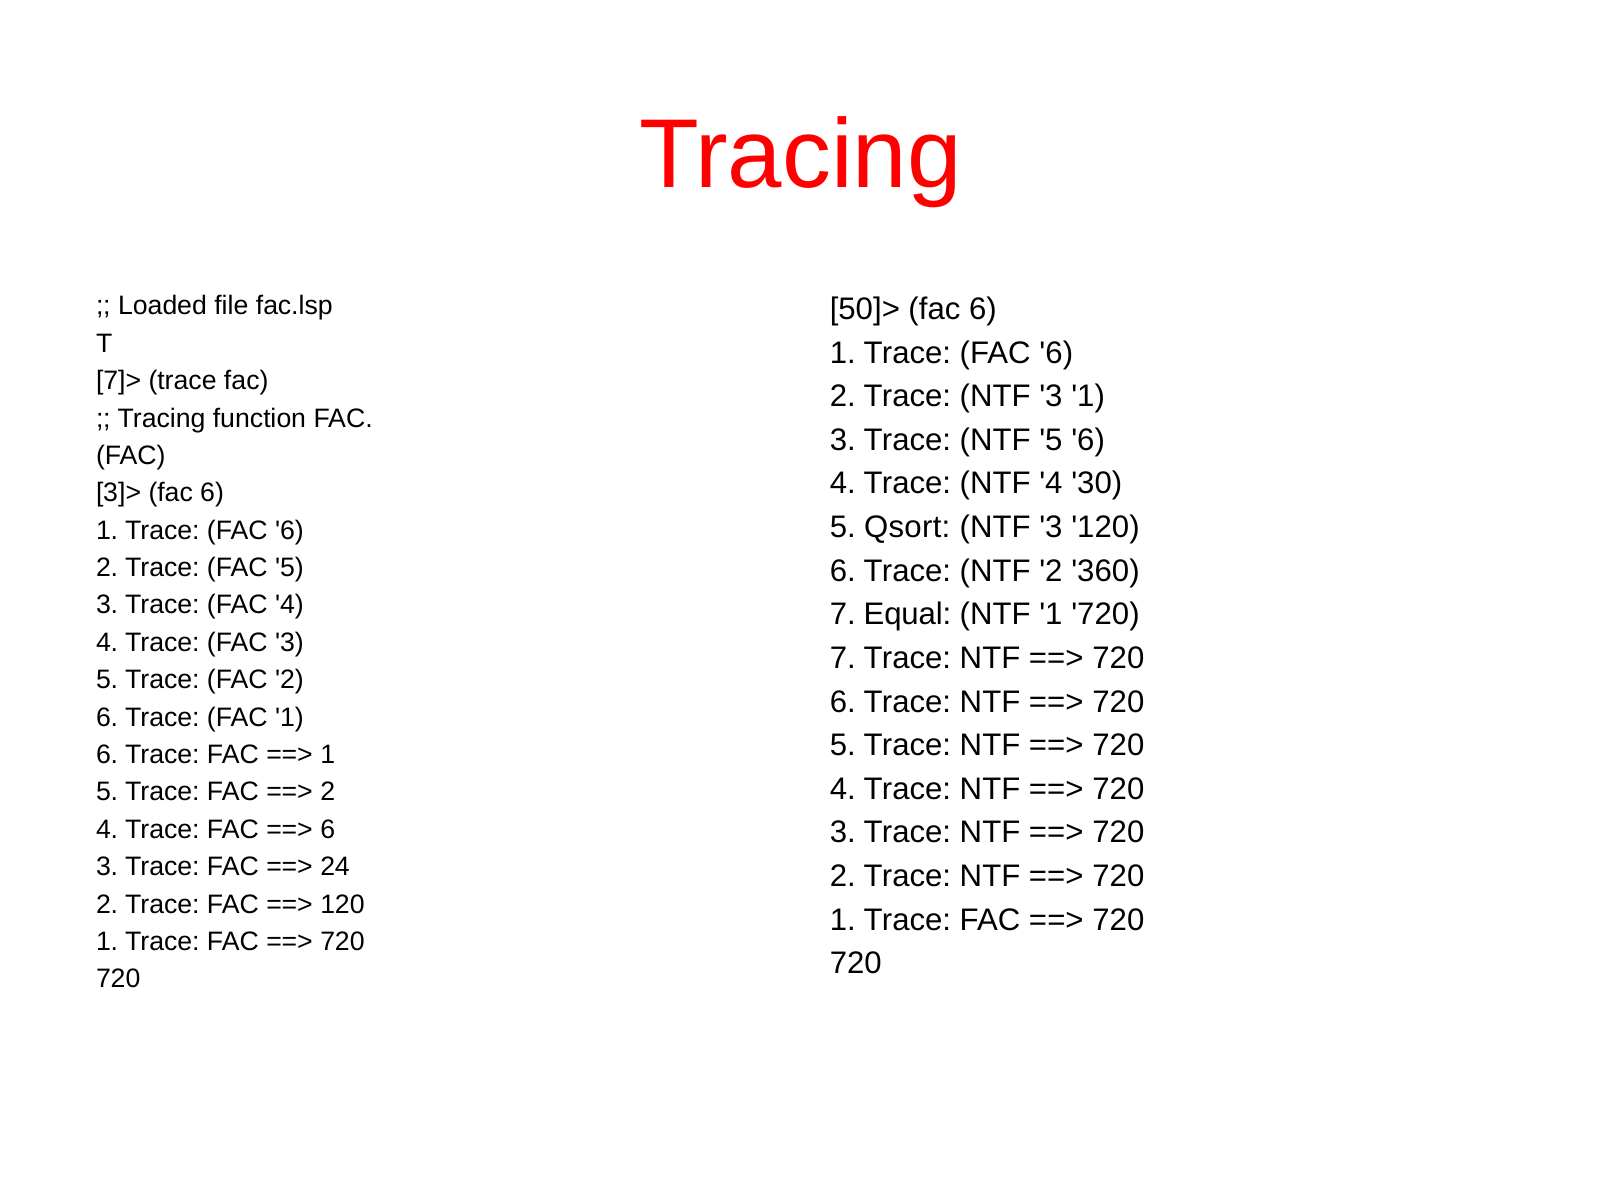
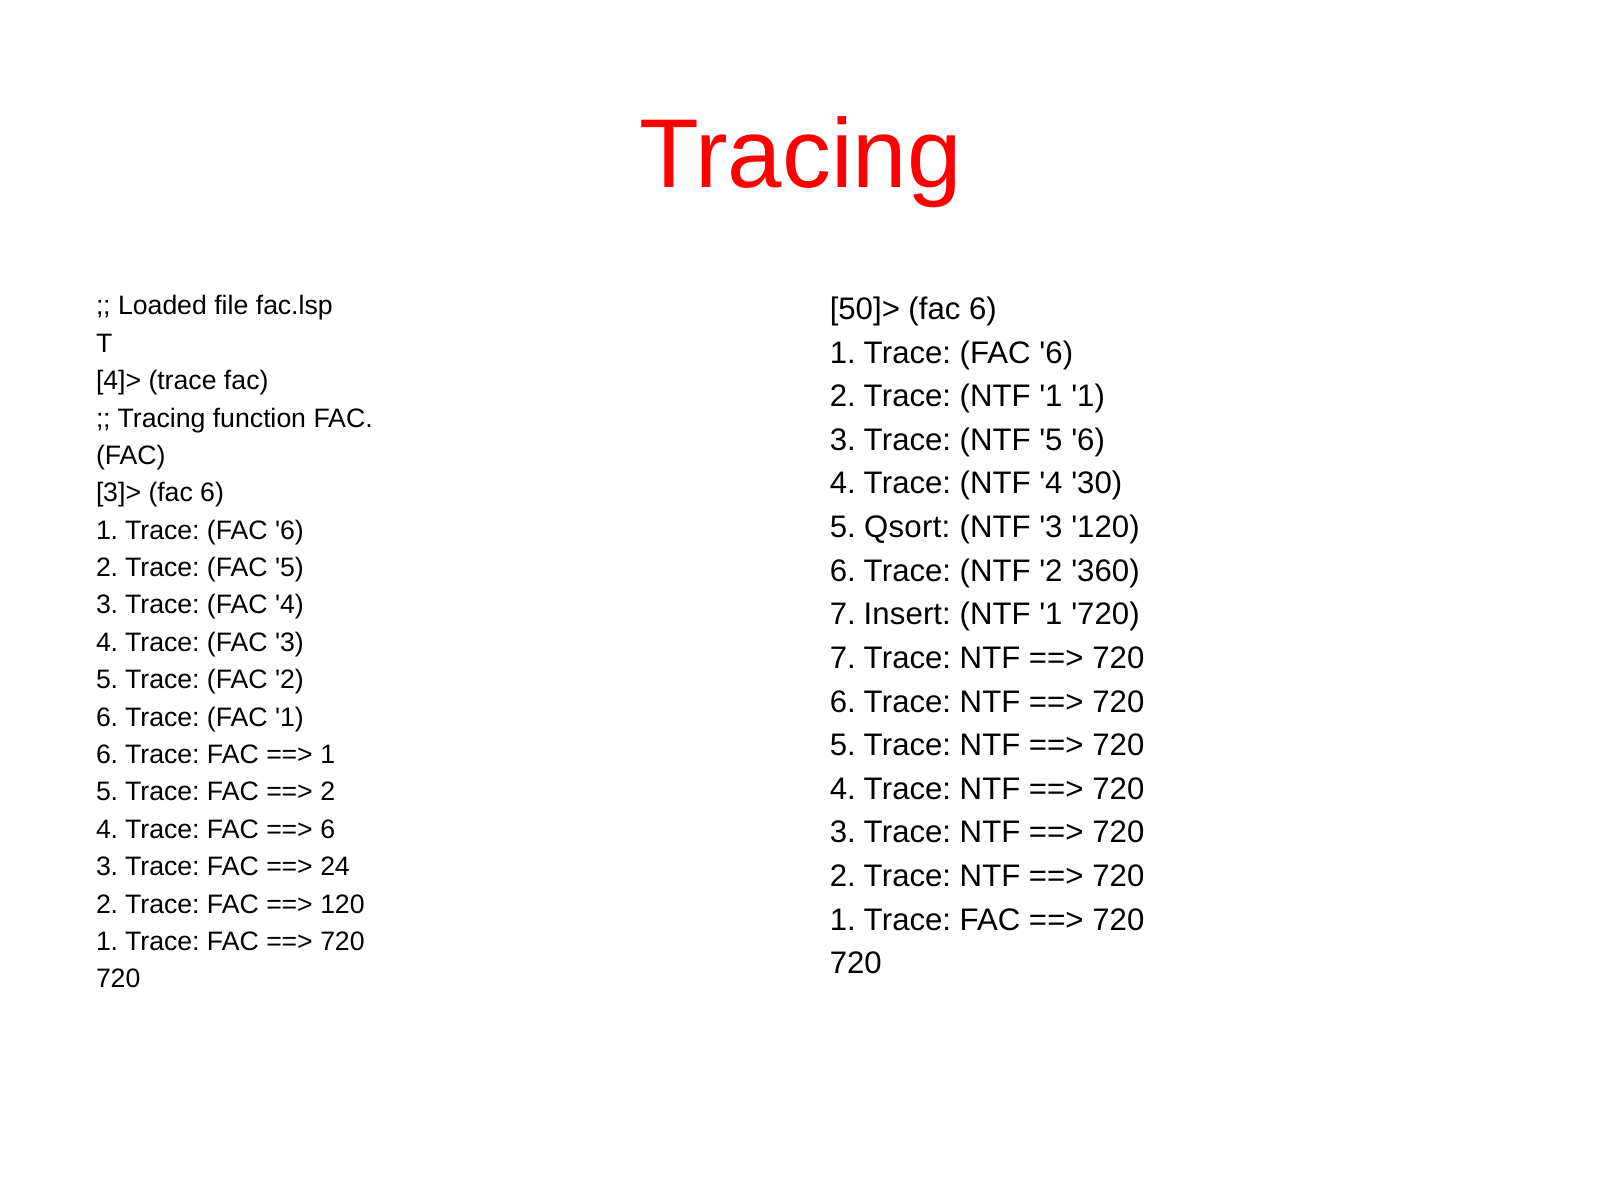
7]>: 7]> -> 4]> (119, 381)
Trace NTF 3: 3 -> 1 (1051, 396)
Equal: Equal -> Insert (907, 614)
